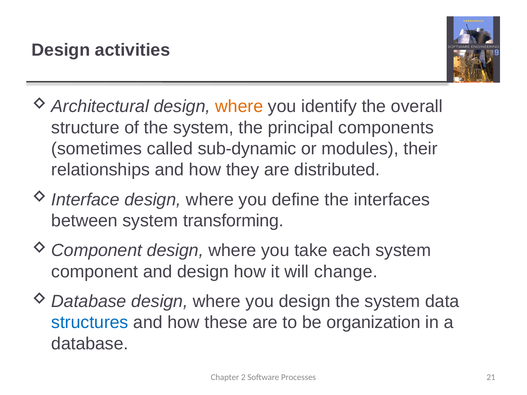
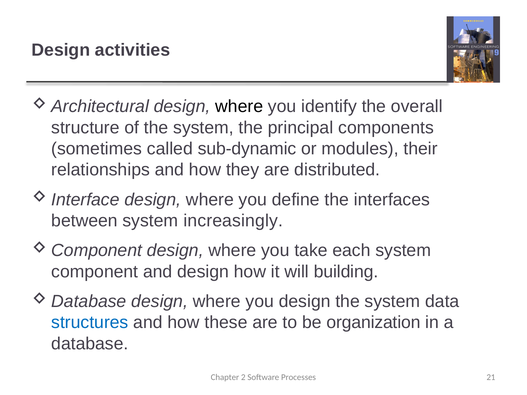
where colour: orange -> black (239, 107)
transforming: transforming -> increasingly (233, 221)
change: change -> building (346, 272)
